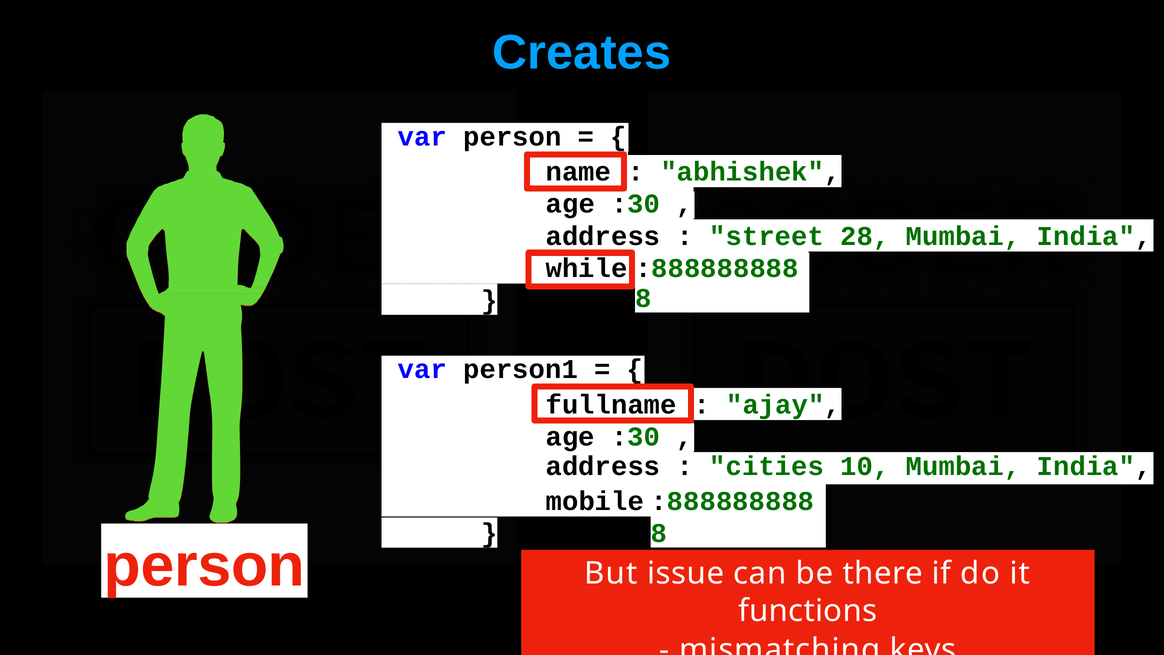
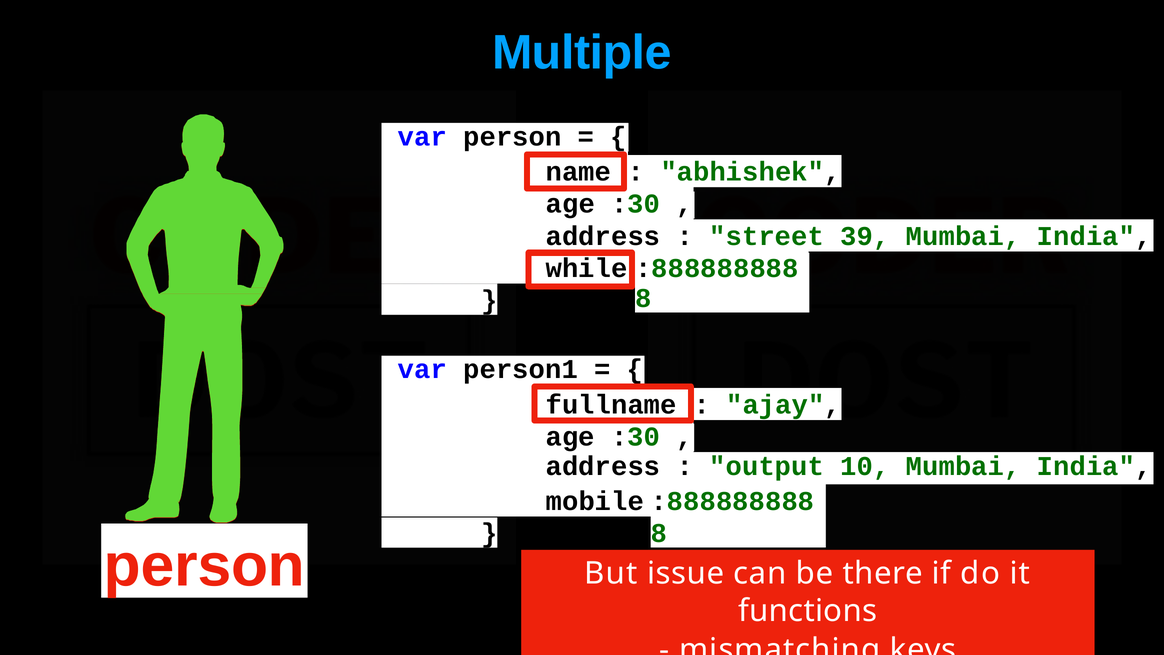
Creates: Creates -> Multiple (582, 53)
28: 28 -> 39 (865, 236)
cities: cities -> output (767, 466)
